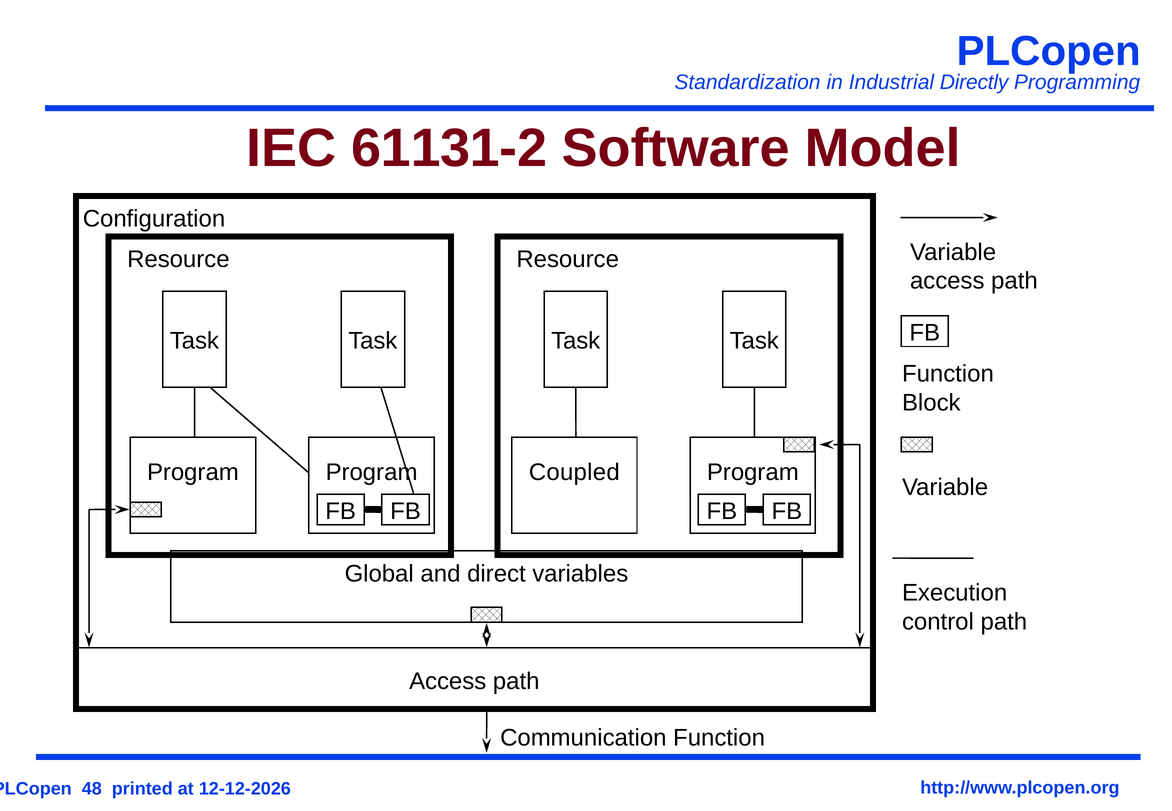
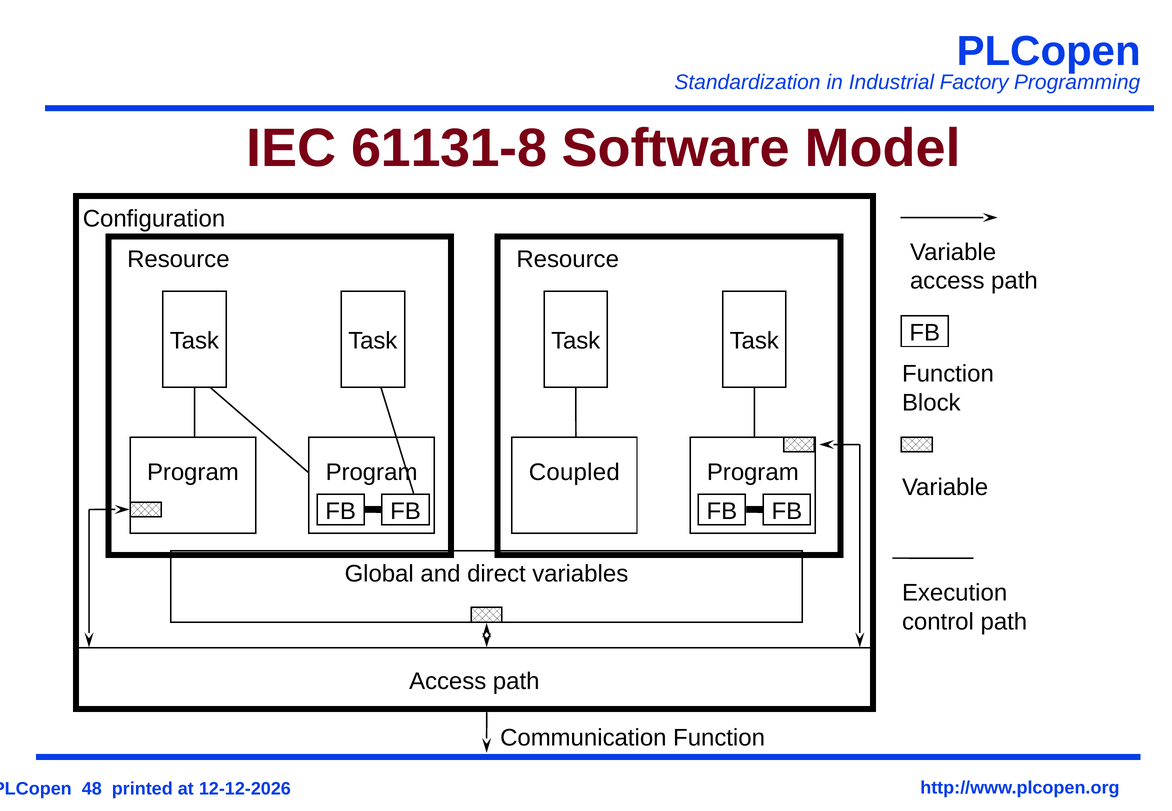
Directly: Directly -> Factory (974, 83)
61131-2: 61131-2 -> 61131-8 (449, 148)
